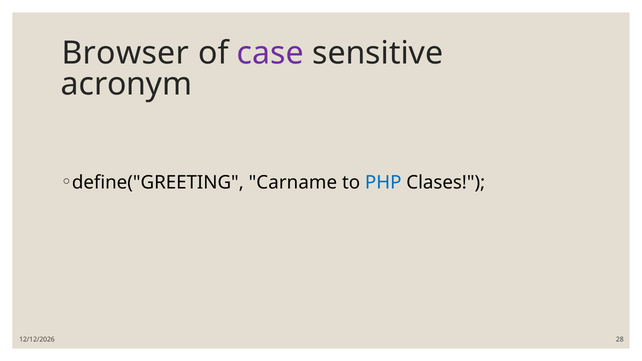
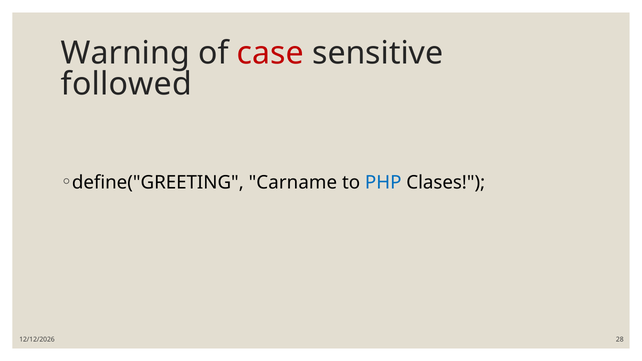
Browser: Browser -> Warning (125, 53)
case colour: purple -> red (270, 53)
acronym: acronym -> followed (126, 84)
